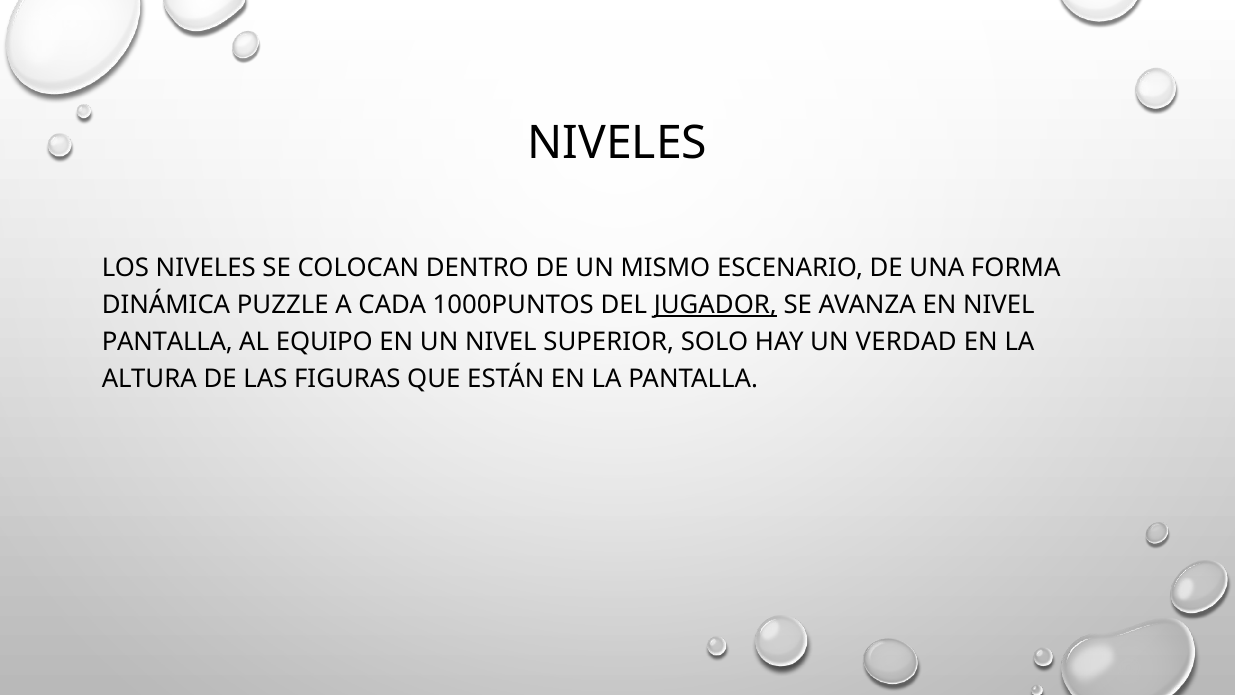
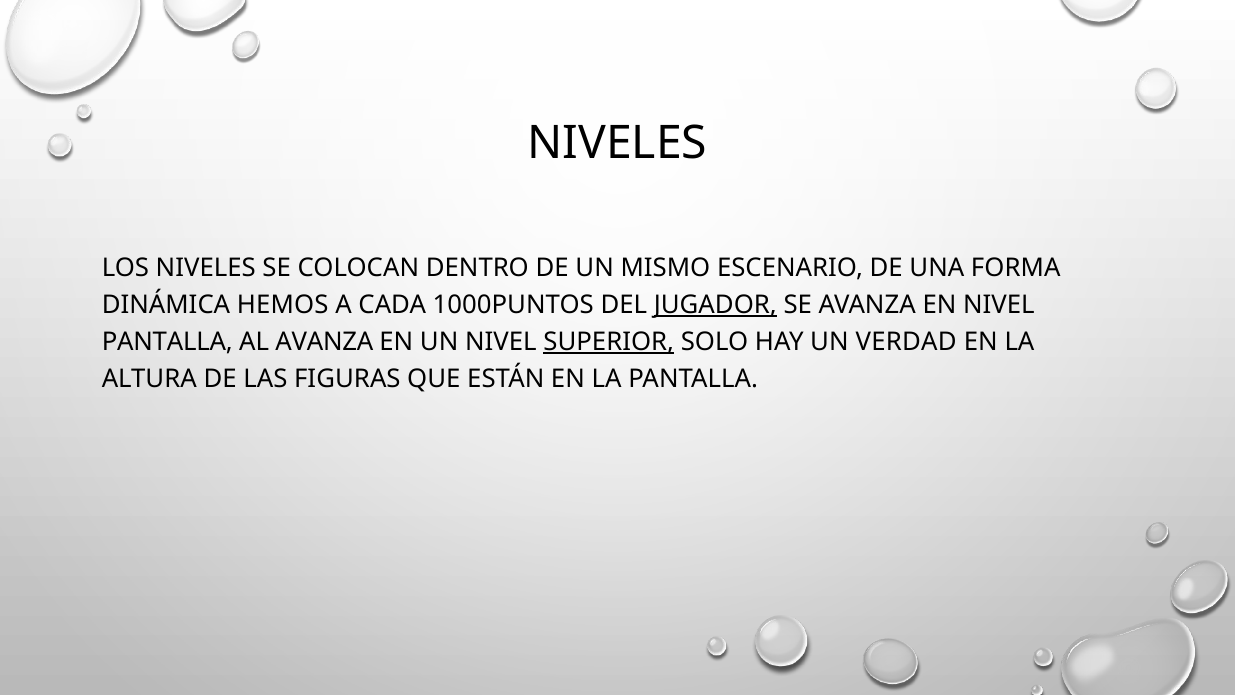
PUZZLE: PUZZLE -> HEMOS (283, 305)
AL EQUIPO: EQUIPO -> AVANZA (324, 342)
SUPERIOR underline: none -> present (609, 342)
